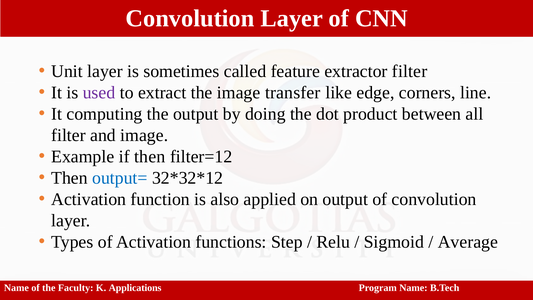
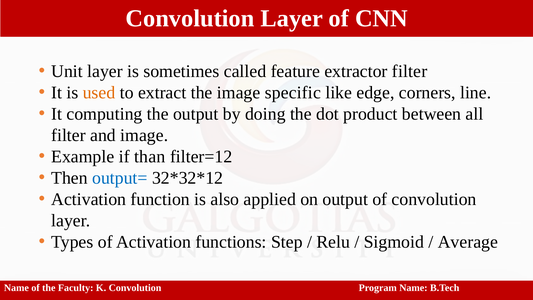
used colour: purple -> orange (99, 93)
transfer: transfer -> specific (293, 93)
if then: then -> than (150, 157)
K Applications: Applications -> Convolution (135, 288)
